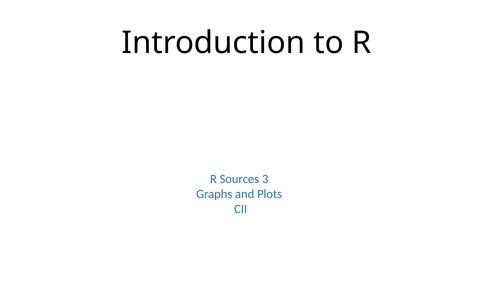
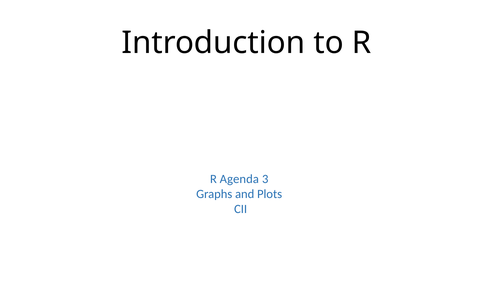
Sources: Sources -> Agenda (239, 179)
